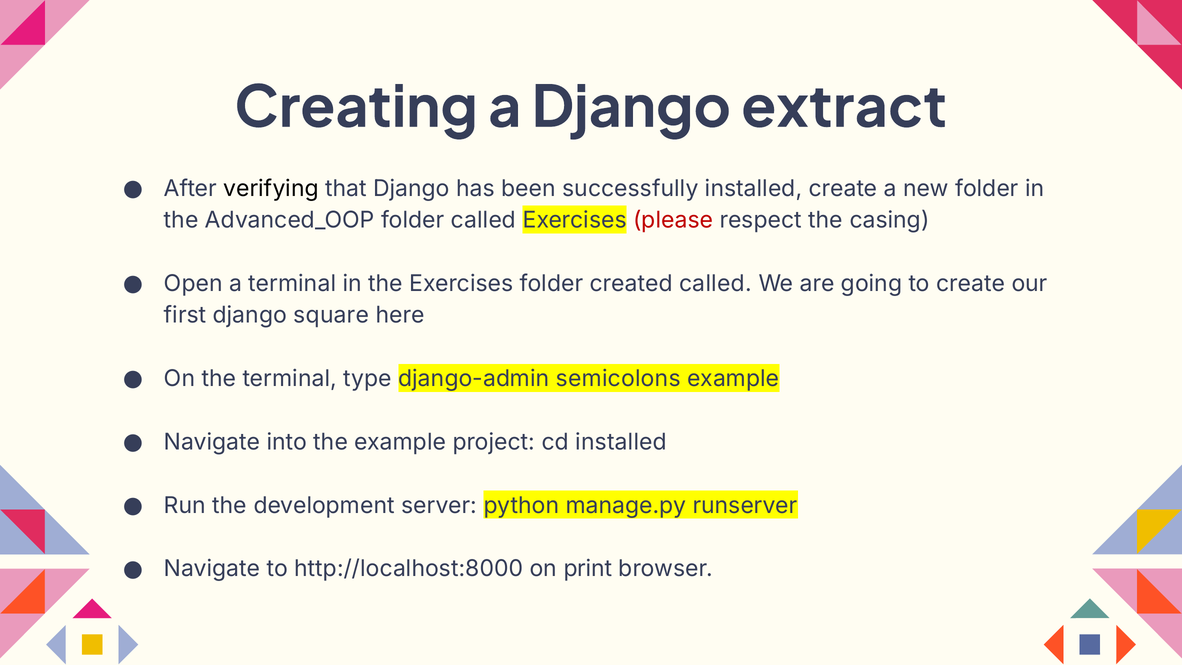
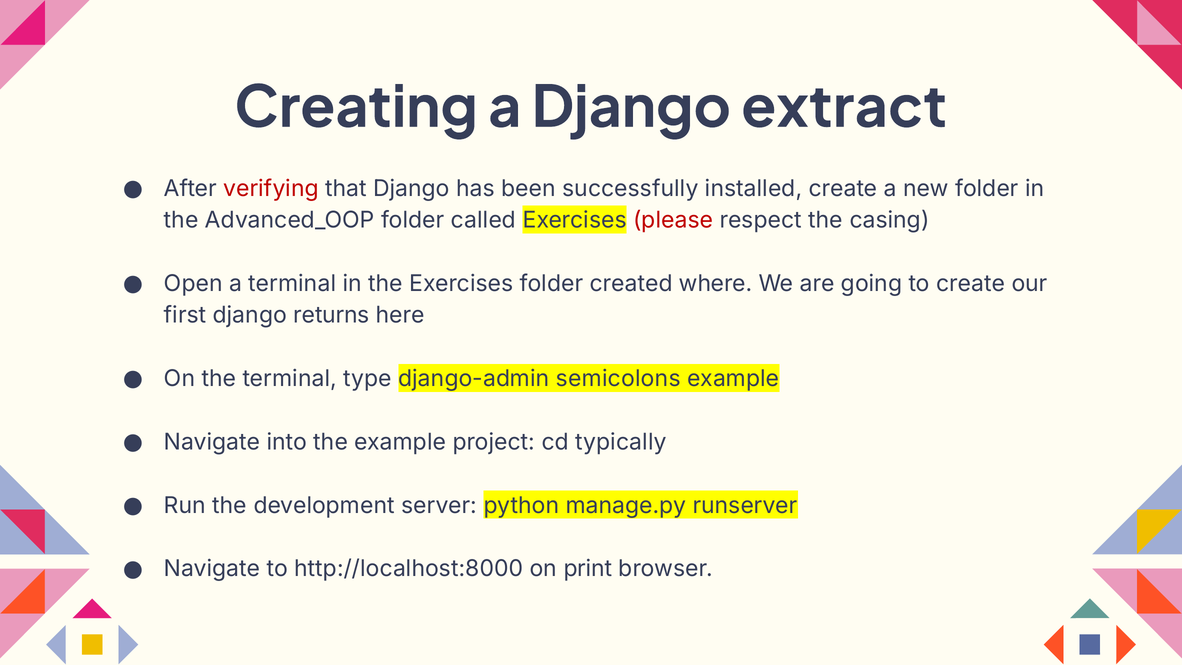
verifying colour: black -> red (271, 188)
created called: called -> where (716, 284)
square: square -> returns (332, 315)
cd installed: installed -> typically (621, 442)
